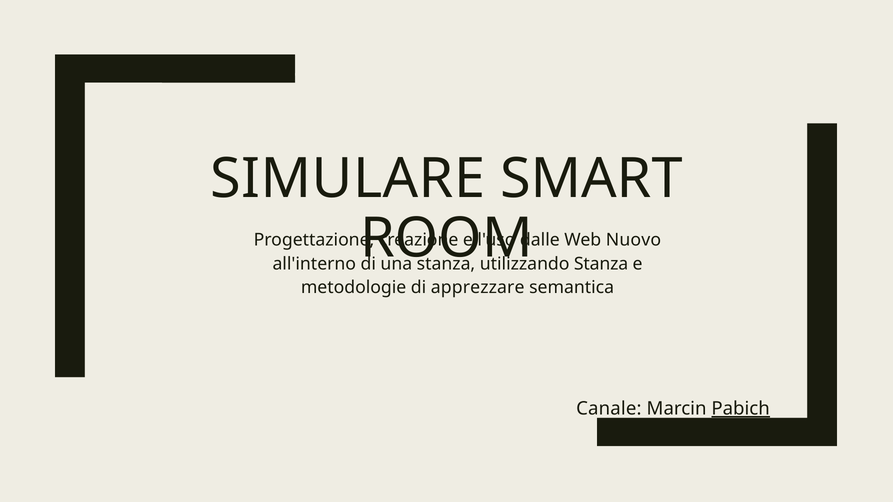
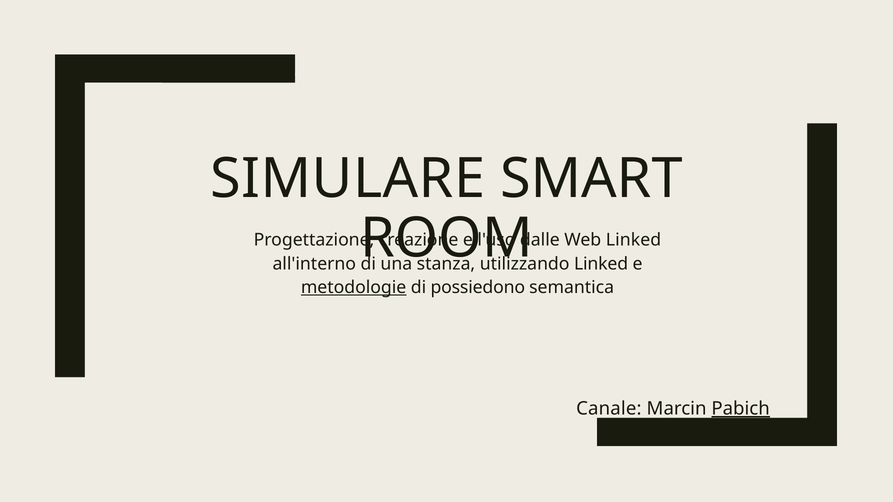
Web Nuovo: Nuovo -> Linked (633, 240)
Stanza: Stanza -> Linked (601, 264)
metodologie underline: none -> present (354, 288)
apprezzare: apprezzare -> possiedono (478, 288)
